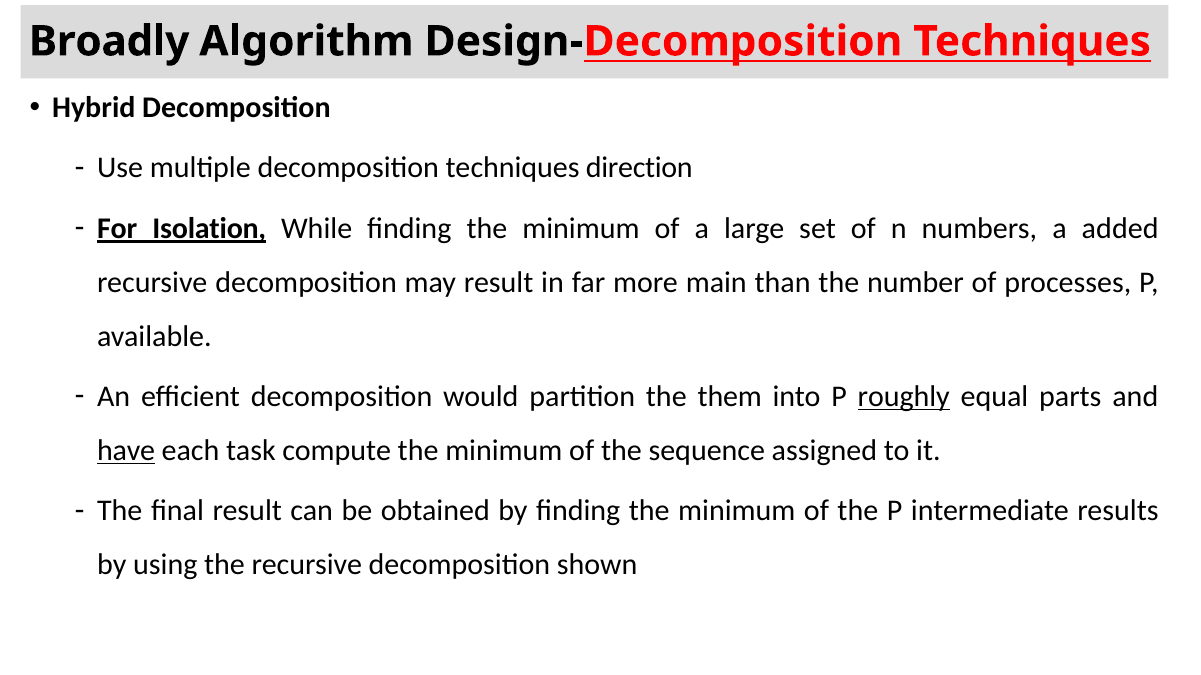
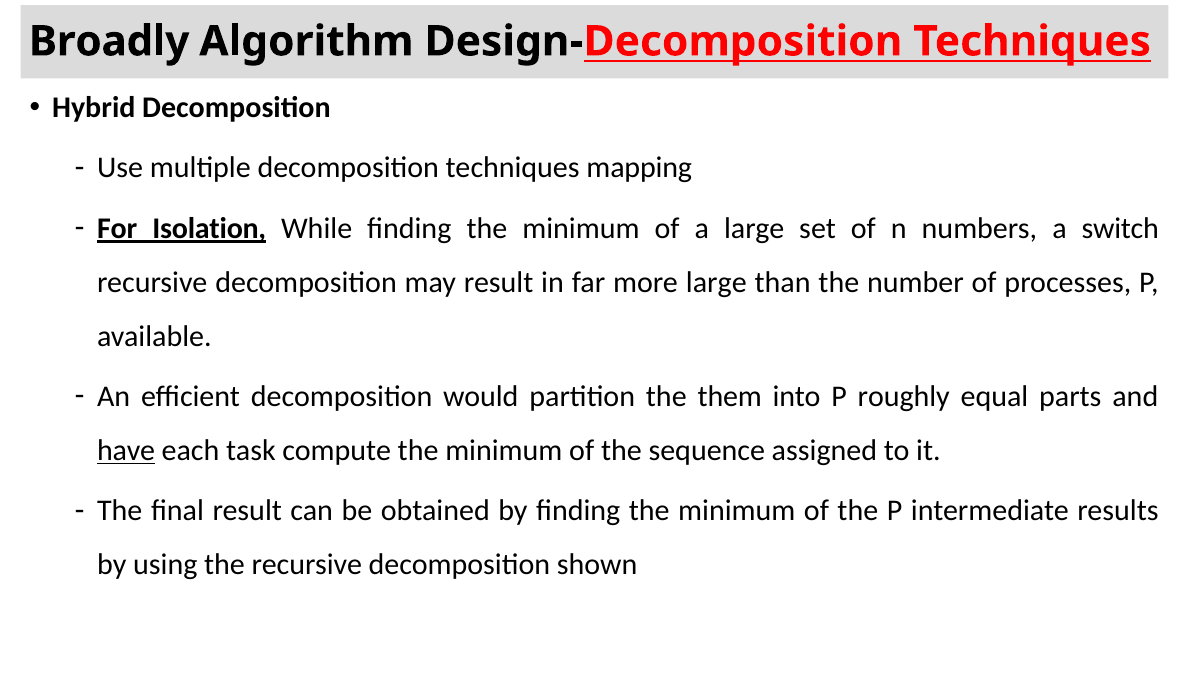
direction: direction -> mapping (639, 168)
added: added -> switch (1120, 229)
more main: main -> large (716, 283)
roughly underline: present -> none (904, 397)
